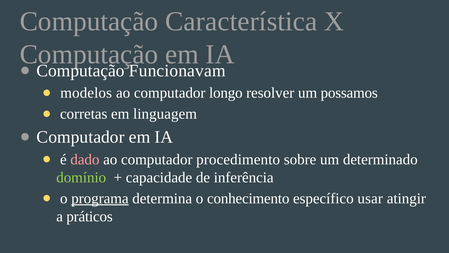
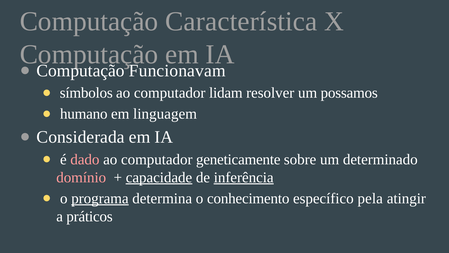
modelos: modelos -> símbolos (86, 93)
longo: longo -> lidam (226, 93)
corretas: corretas -> humano (84, 114)
Computador: Computador -> Considerada (81, 137)
procedimento: procedimento -> geneticamente (238, 159)
domínio colour: light green -> pink (81, 177)
capacidade underline: none -> present (159, 177)
inferência underline: none -> present (244, 177)
usar: usar -> pela (370, 198)
